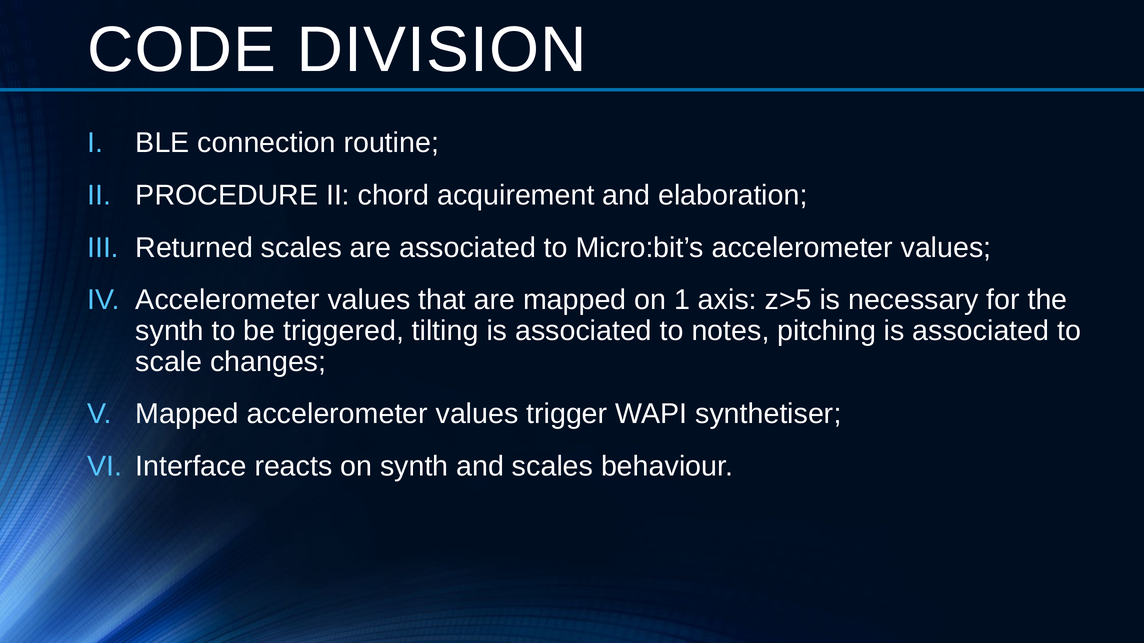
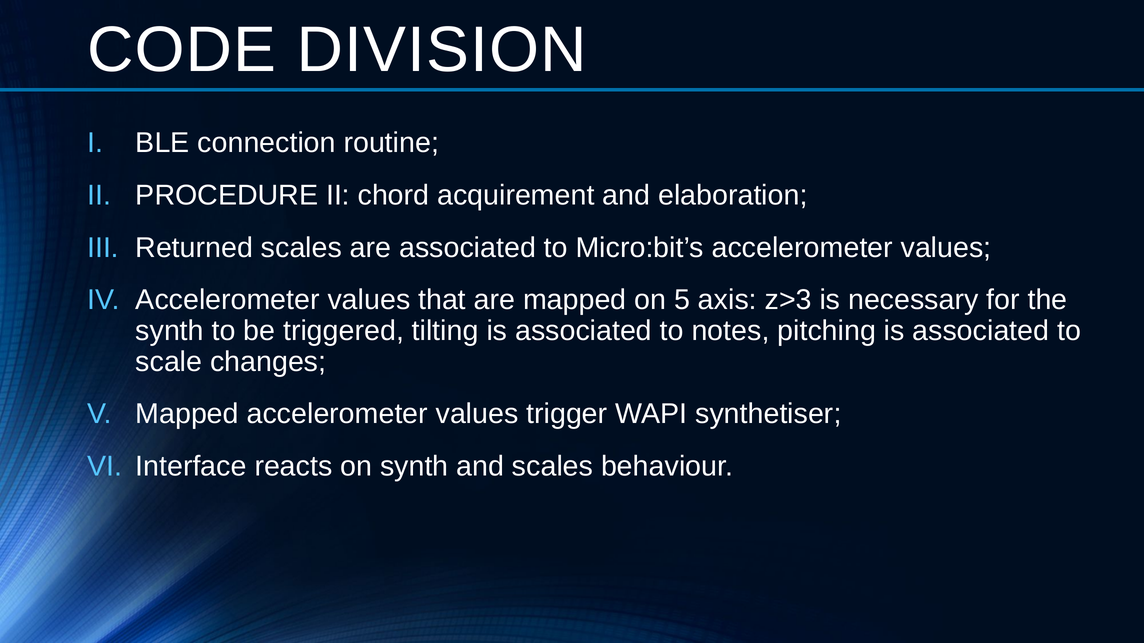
1: 1 -> 5 (682, 300)
z>5: z>5 -> z>3 (788, 300)
